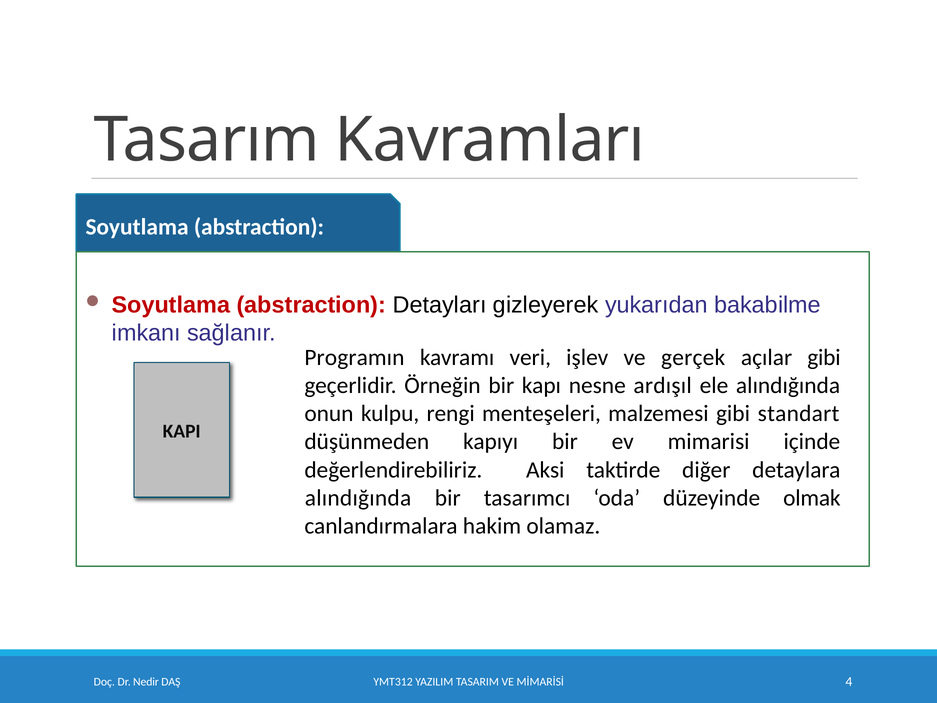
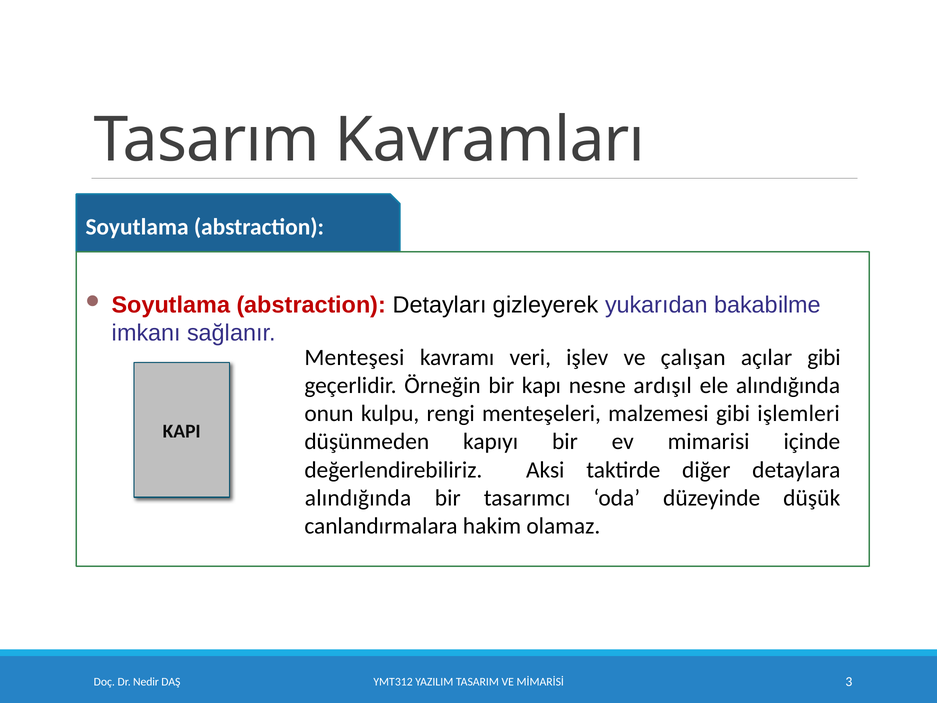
Programın: Programın -> Menteşesi (354, 357)
gerçek: gerçek -> çalışan (693, 357)
standart: standart -> işlemleri (799, 413)
olmak: olmak -> düşük (812, 498)
4: 4 -> 3 (849, 681)
